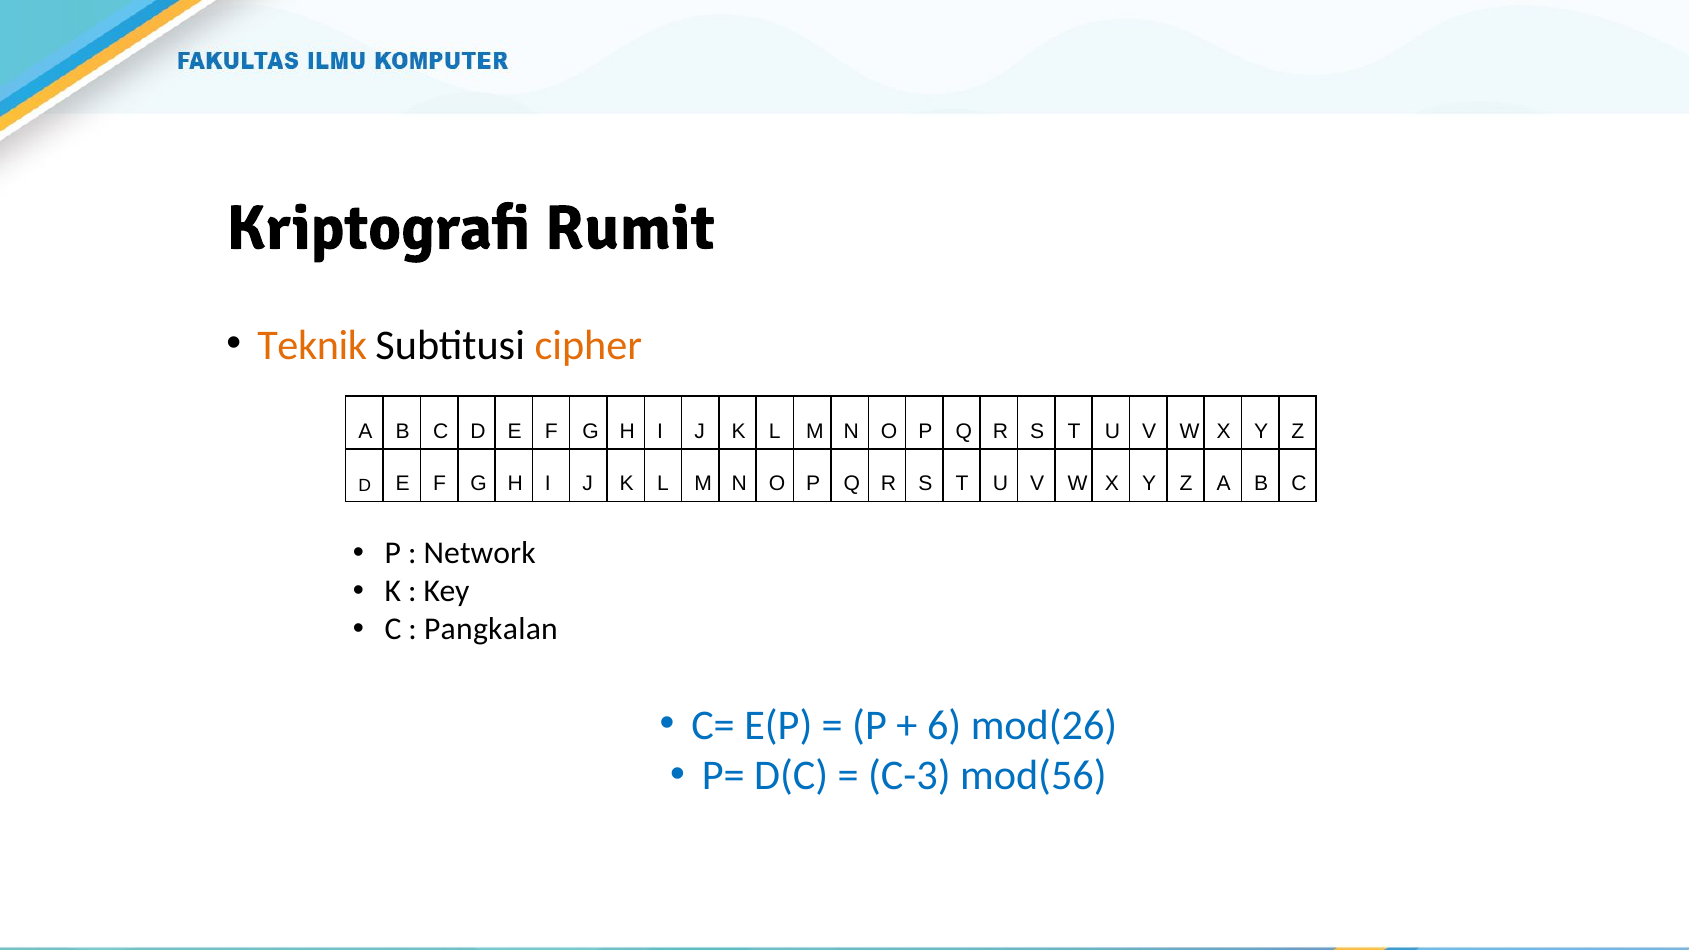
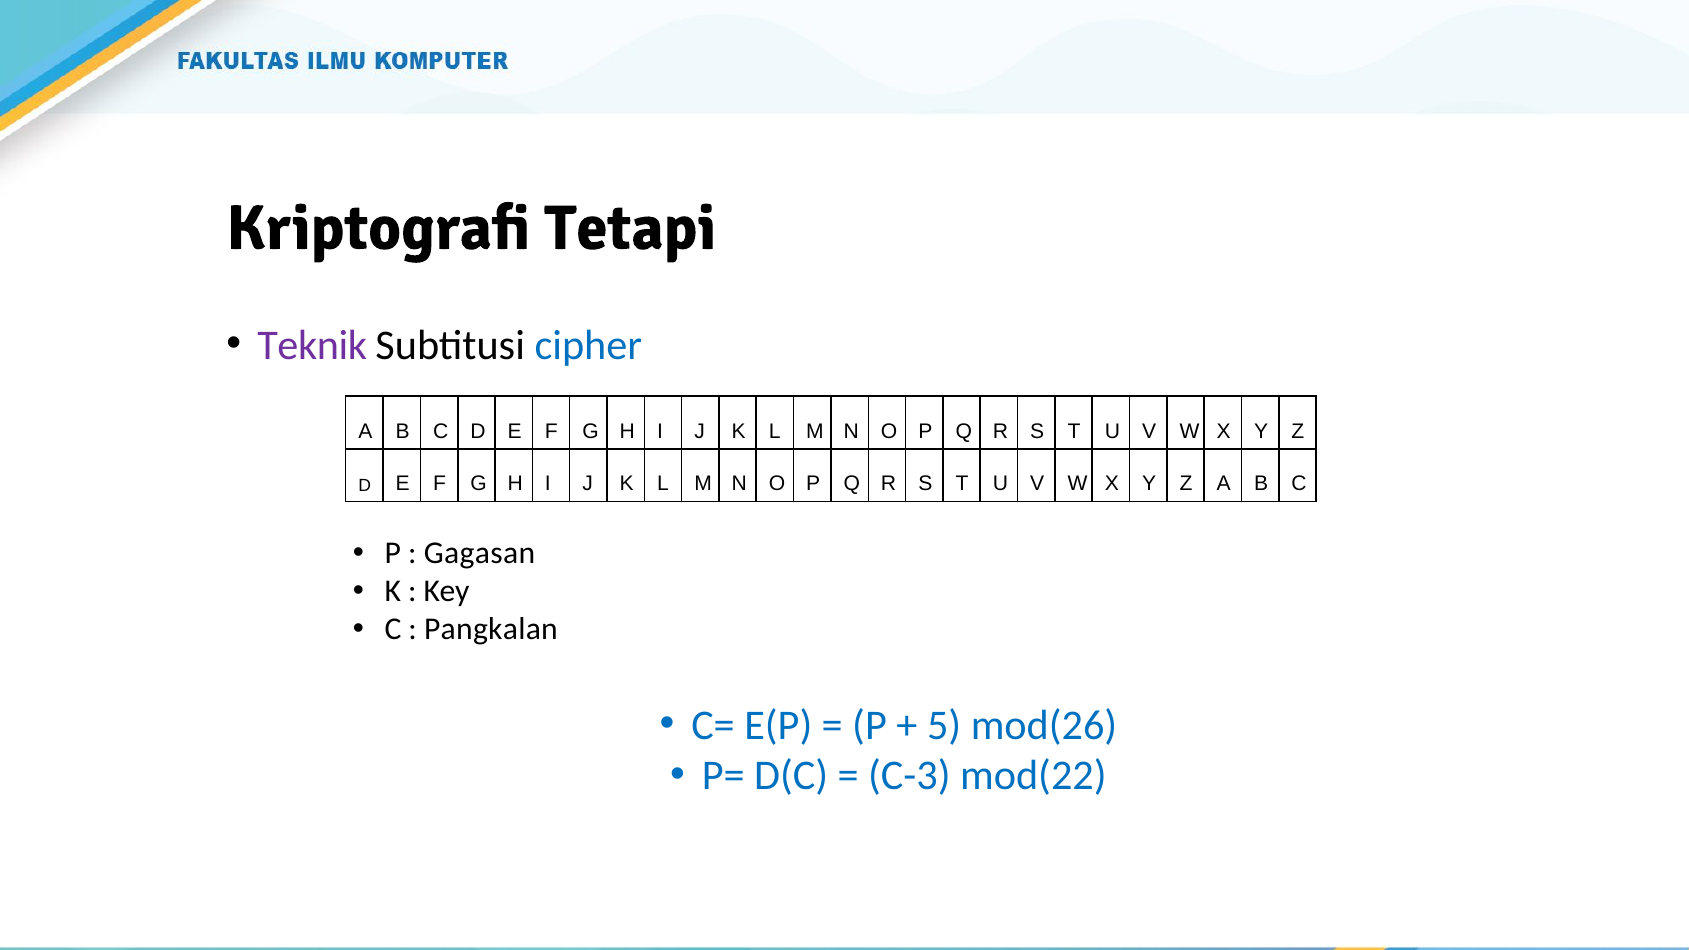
Rumit: Rumit -> Tetapi (630, 228)
Teknik colour: orange -> purple (312, 345)
cipher colour: orange -> blue (588, 345)
Network: Network -> Gagasan (480, 553)
6: 6 -> 5 (944, 725)
mod(56: mod(56 -> mod(22 (1033, 776)
